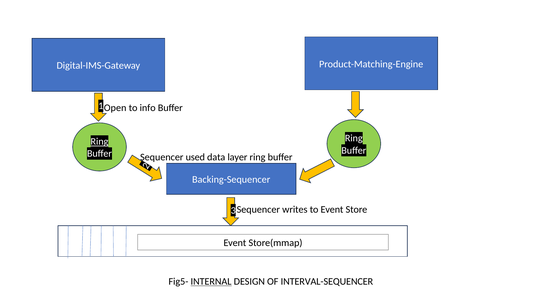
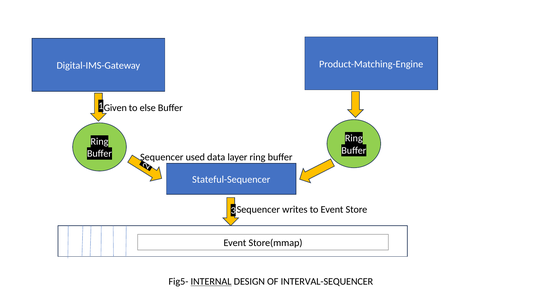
Open: Open -> Given (115, 108)
info: info -> else (148, 108)
Ring underline: present -> none (99, 142)
Backing-Sequencer: Backing-Sequencer -> Stateful-Sequencer (231, 180)
